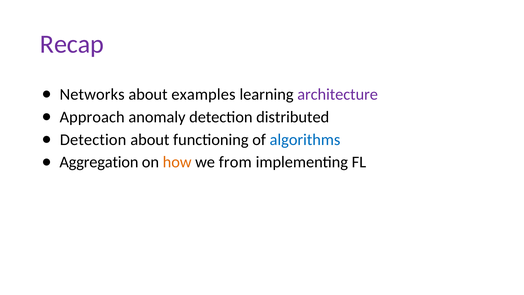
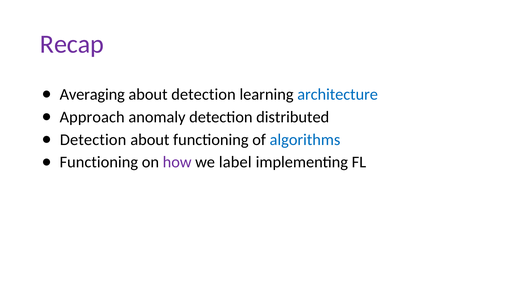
Networks: Networks -> Averaging (92, 94)
about examples: examples -> detection (203, 94)
architecture colour: purple -> blue (338, 94)
Aggregation: Aggregation -> Functioning (99, 162)
how colour: orange -> purple (177, 162)
from: from -> label (235, 162)
